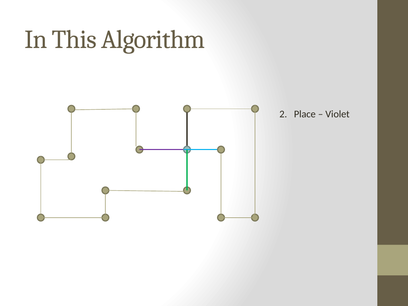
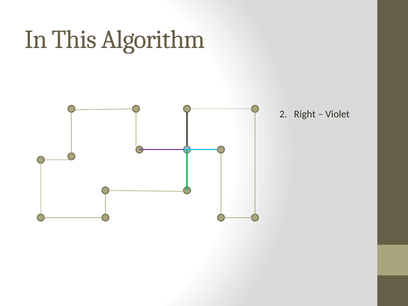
Place: Place -> Right (305, 114)
